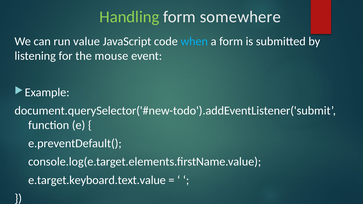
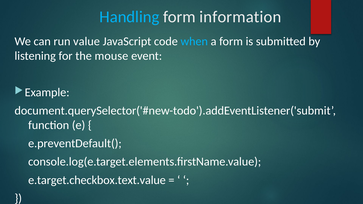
Handling colour: light green -> light blue (129, 17)
somewhere: somewhere -> information (240, 17)
e.target.keyboard.text.value: e.target.keyboard.text.value -> e.target.checkbox.text.value (97, 180)
